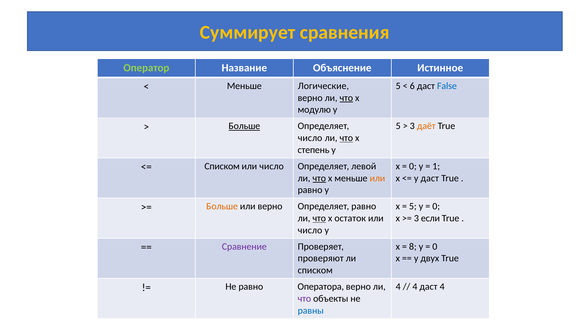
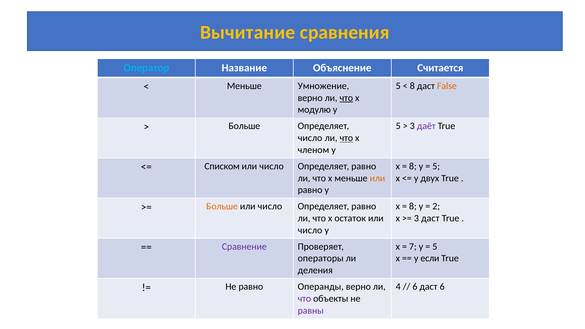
Суммирует: Суммирует -> Вычитание (248, 32)
Оператор colour: light green -> light blue (146, 68)
Истинное: Истинное -> Считается (440, 68)
6: 6 -> 8 (412, 86)
False colour: blue -> orange (447, 86)
Логические: Логические -> Умножение (323, 86)
даёт colour: orange -> purple (426, 126)
Больше underline: present -> none (244, 126)
степень: степень -> членом (313, 150)
0: 0 -> 8 (413, 166)
1: 1 -> 5 (436, 166)
левой: левой -> равно (364, 166)
что underline: present -> none (319, 178)
y даст: даст -> двух (430, 178)
5: 5 -> 8 (413, 206)
0: 0 -> 2 (436, 206)
верно: верно -> число (270, 206)
что underline: present -> none (319, 218)
3 если: если -> даст (430, 218)
8: 8 -> 7 (413, 247)
0: 0 -> 5 (435, 247)
проверяют: проверяют -> операторы (321, 258)
двух: двух -> если (430, 258)
списком: списком -> деления (315, 270)
4: 4 -> 6 (415, 287)
даст 4: 4 -> 6 (442, 287)
Оператора: Оператора -> Операнды (321, 287)
равны colour: blue -> purple (311, 311)
